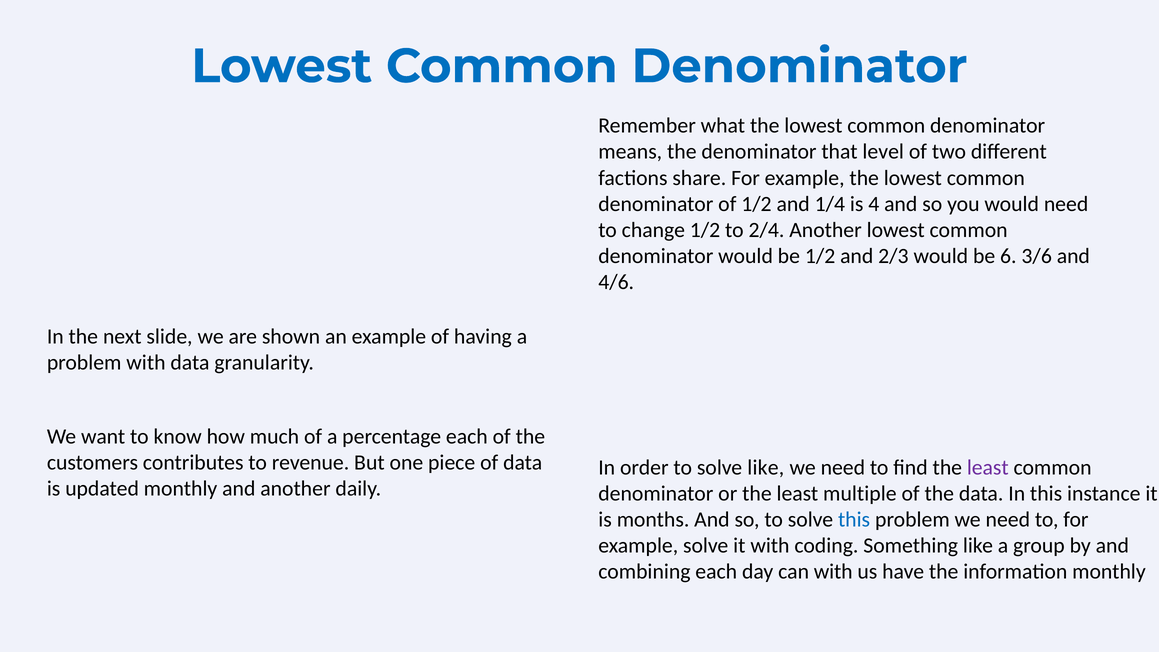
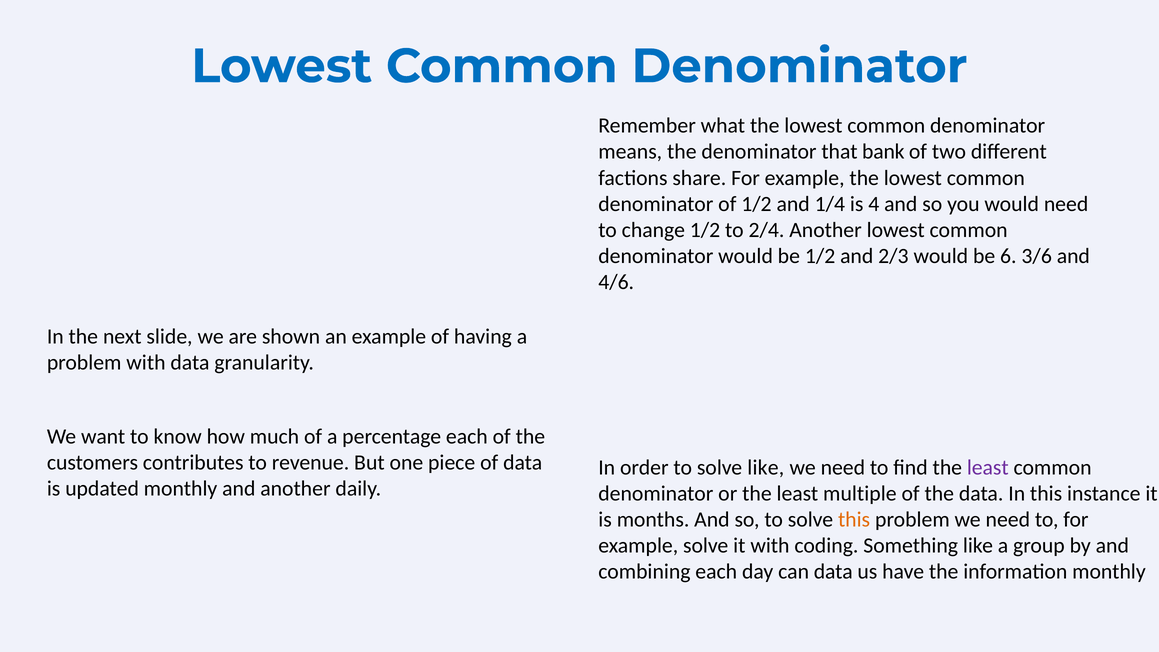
level: level -> bank (883, 152)
this colour: blue -> orange (854, 519)
can with: with -> data (833, 572)
